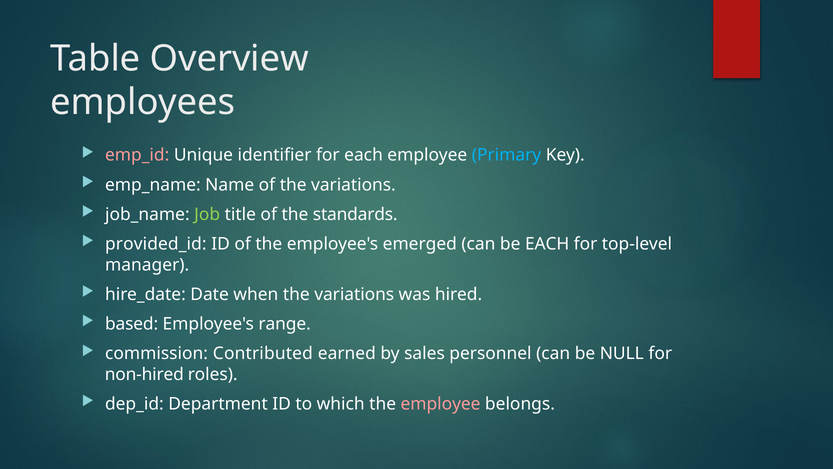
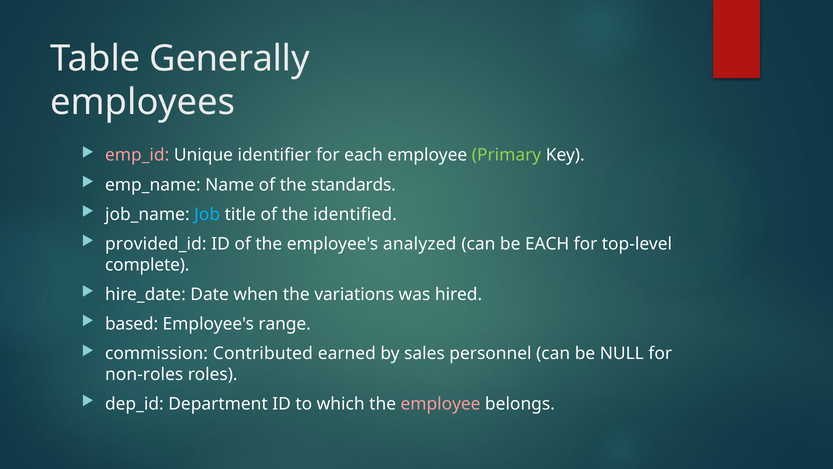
Overview: Overview -> Generally (230, 58)
Primary colour: light blue -> light green (507, 155)
of the variations: variations -> standards (354, 185)
Job colour: light green -> light blue (207, 214)
standards: standards -> identified (355, 214)
emerged: emerged -> analyzed (420, 244)
manager: manager -> complete (147, 265)
non-hired: non-hired -> non-roles (144, 374)
